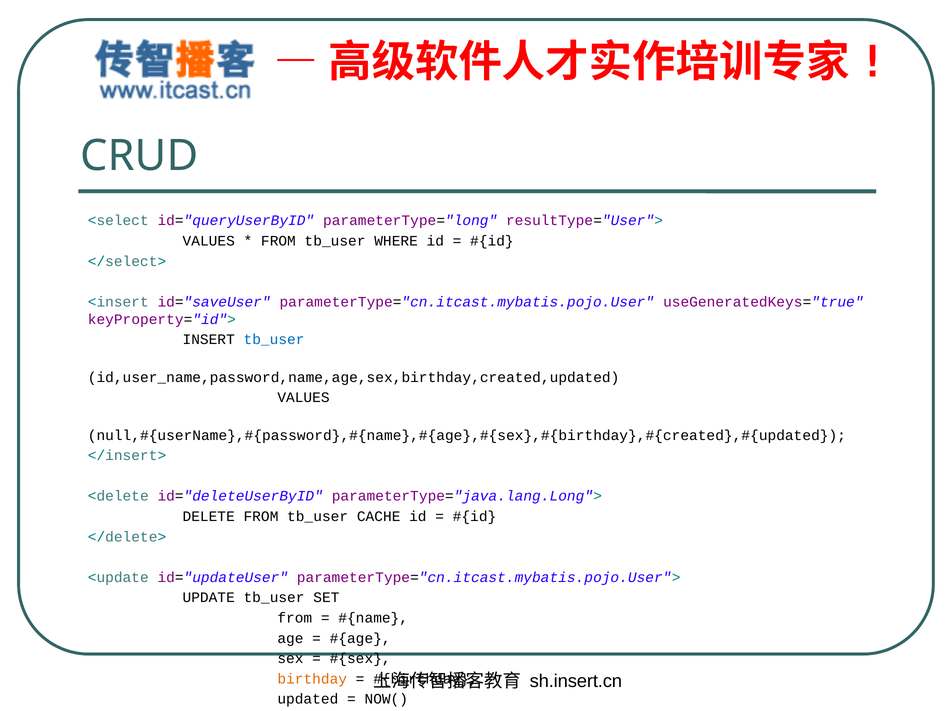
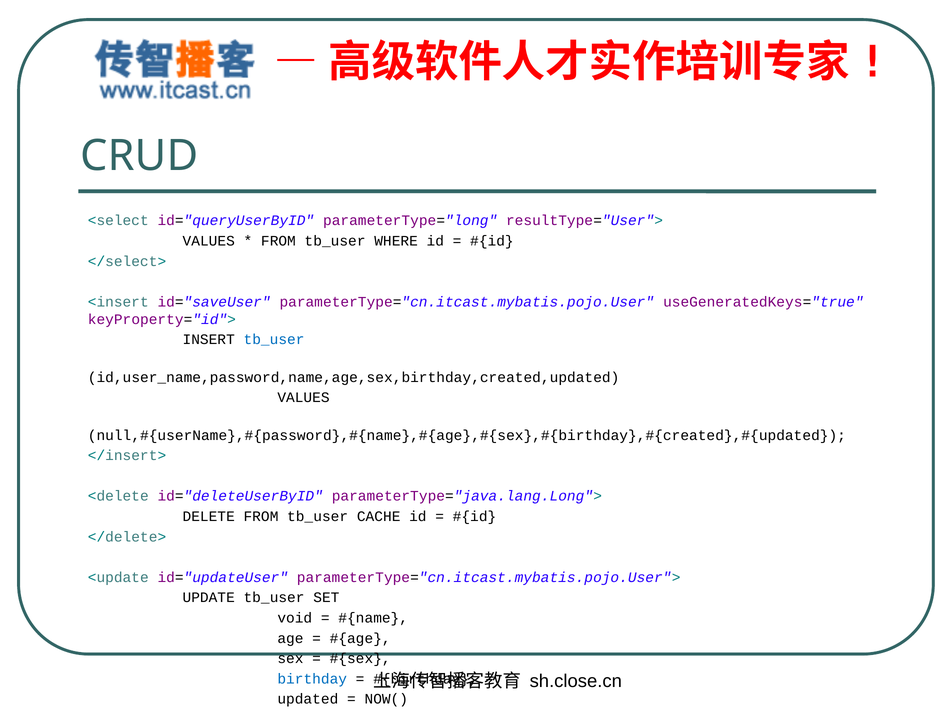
from: from -> void (295, 618)
birthday colour: orange -> blue (312, 679)
sh.insert.cn: sh.insert.cn -> sh.close.cn (576, 681)
